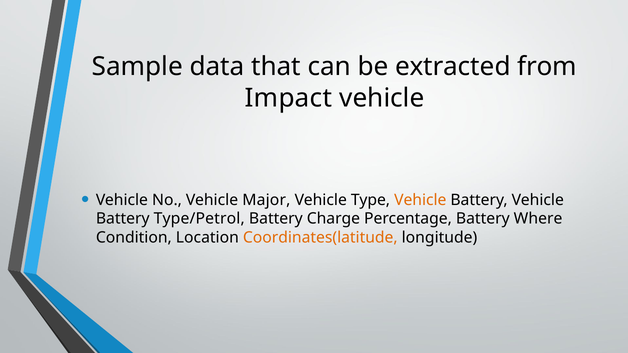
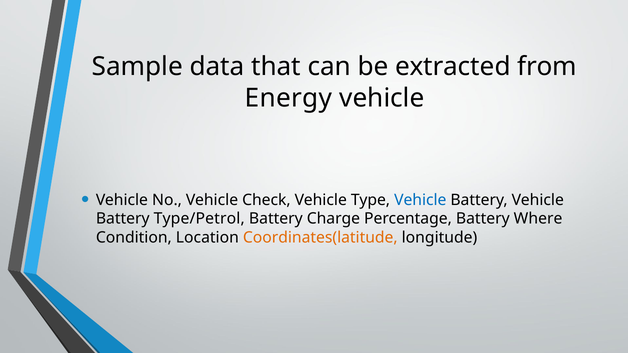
Impact: Impact -> Energy (288, 98)
Major: Major -> Check (266, 200)
Vehicle colour: orange -> blue (420, 200)
